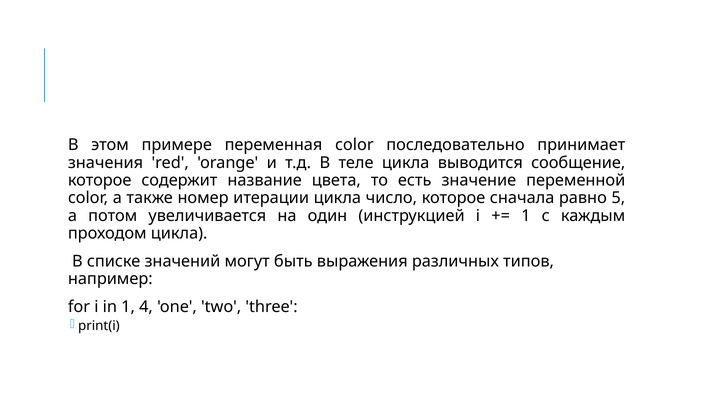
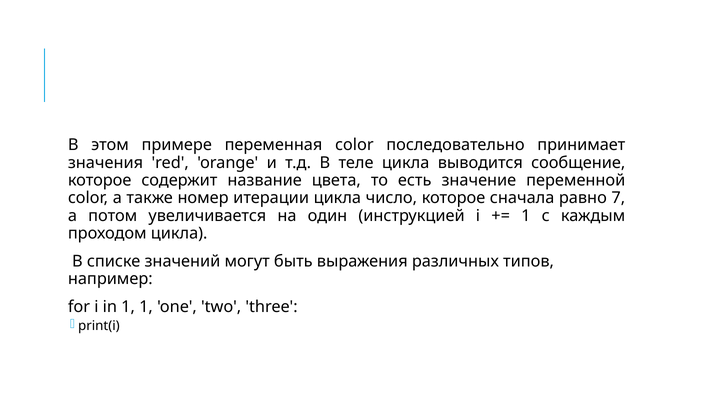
5: 5 -> 7 (618, 198)
1 4: 4 -> 1 (146, 307)
